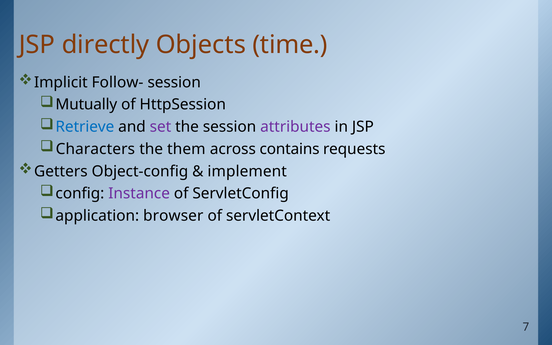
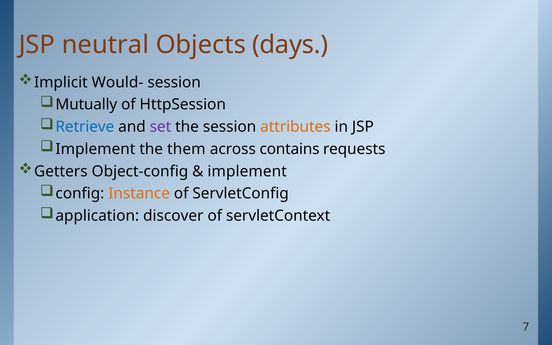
directly: directly -> neutral (105, 45)
time: time -> days (290, 45)
Follow-: Follow- -> Would- (118, 82)
attributes colour: purple -> orange (295, 127)
Characters: Characters -> Implement (95, 149)
Instance colour: purple -> orange (139, 194)
browser: browser -> discover (173, 216)
